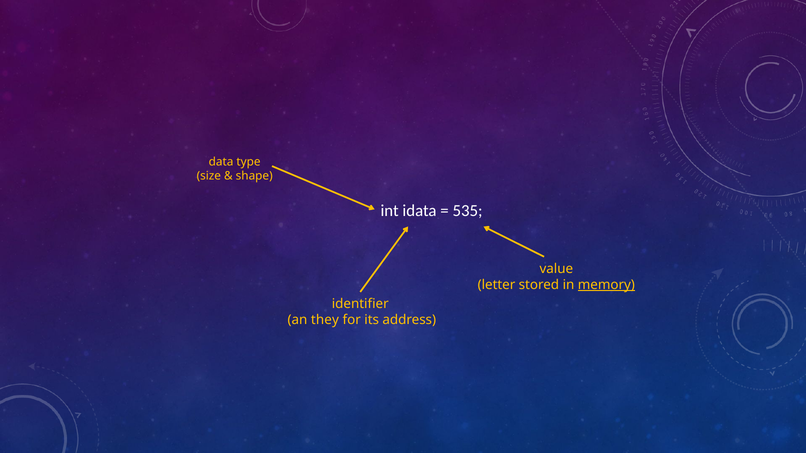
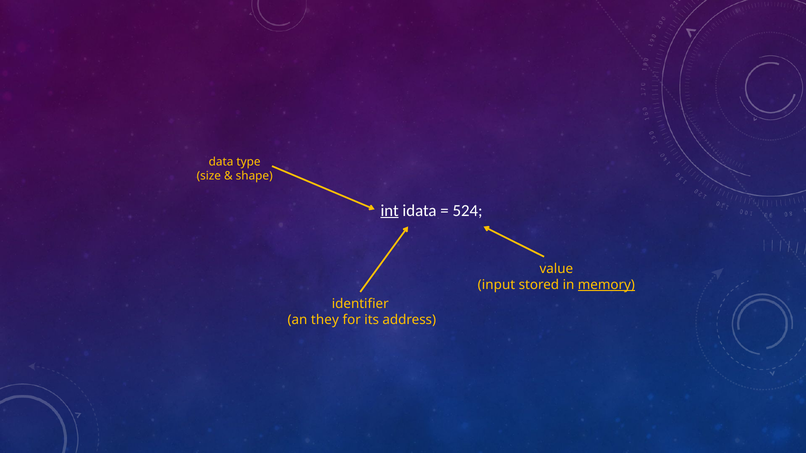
int underline: none -> present (390, 211)
535: 535 -> 524 (468, 211)
letter: letter -> input (496, 285)
